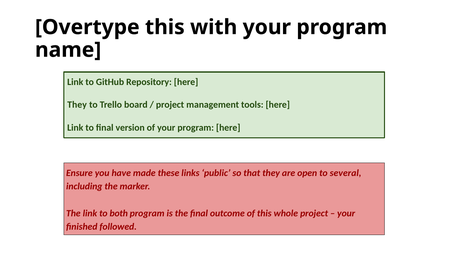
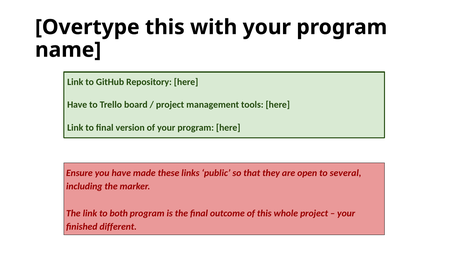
They: They -> Have (77, 105)
followed: followed -> different (118, 227)
